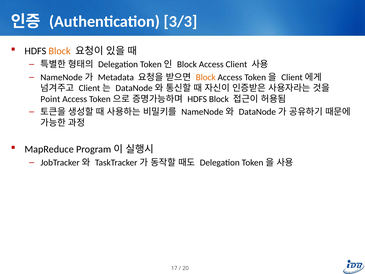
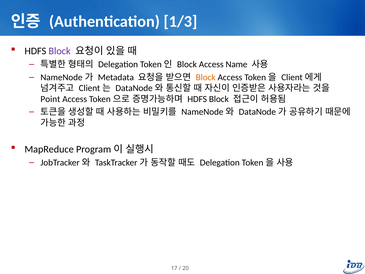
3/3: 3/3 -> 1/3 (180, 22)
Block colour: orange -> purple (60, 51)
Client: Client -> Name (237, 64)
